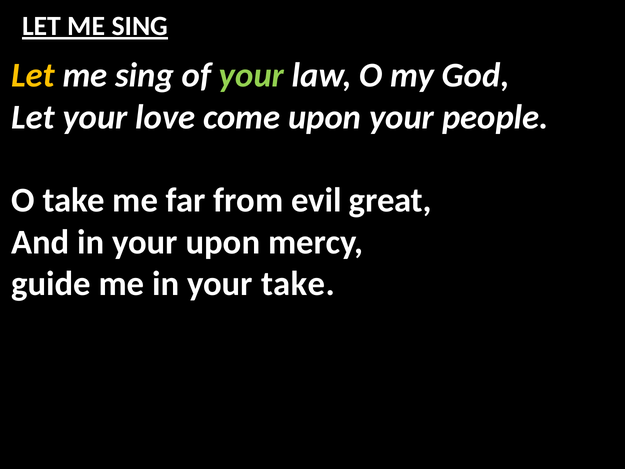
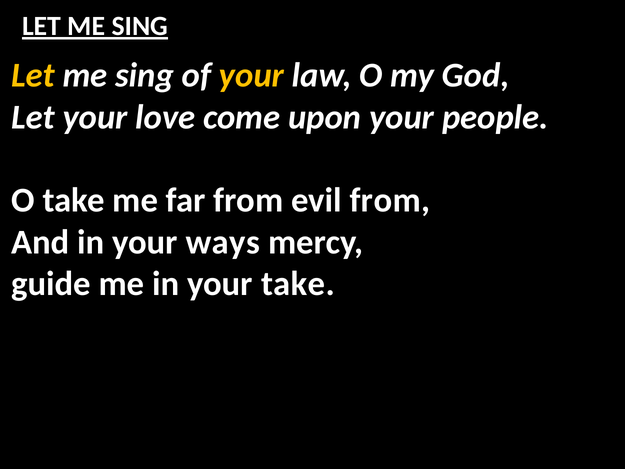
your colour: light green -> yellow (251, 75)
evil great: great -> from (390, 200)
your upon: upon -> ways (223, 242)
